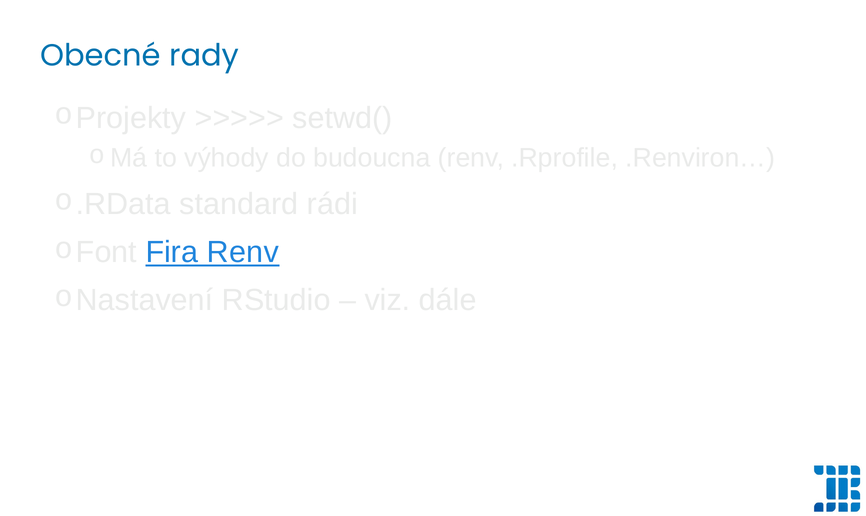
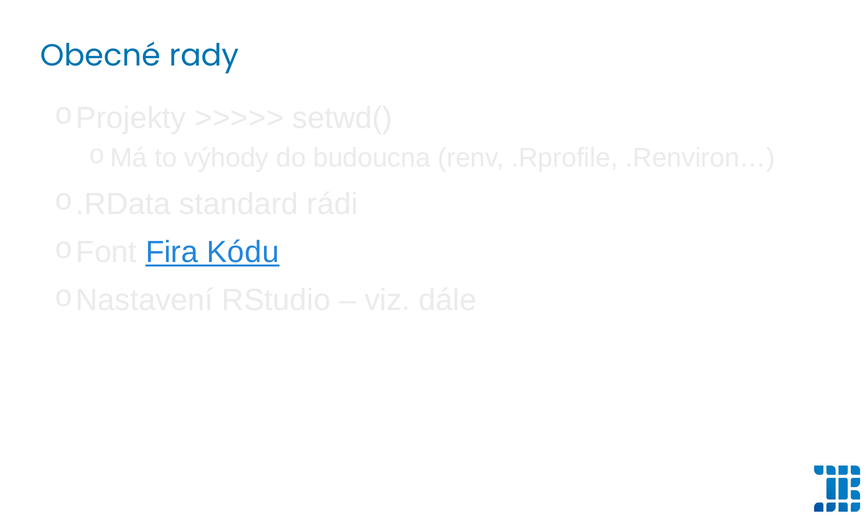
Fira Renv: Renv -> Kódu (243, 252)
